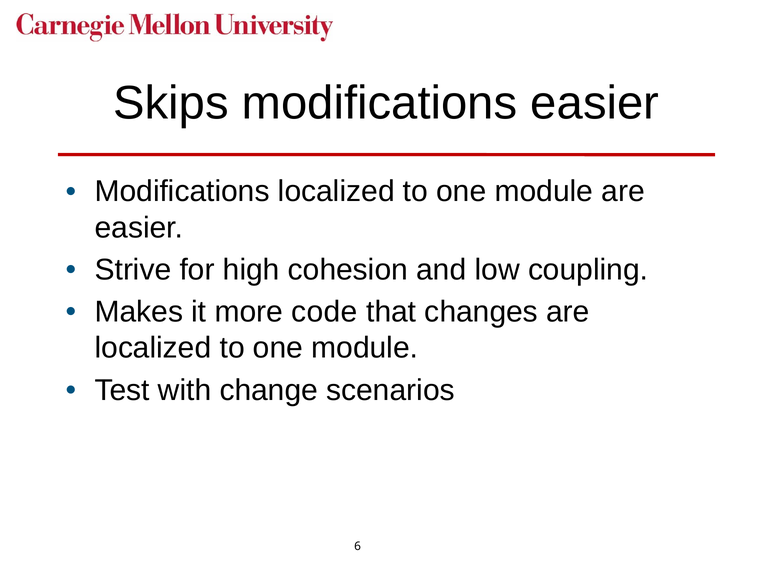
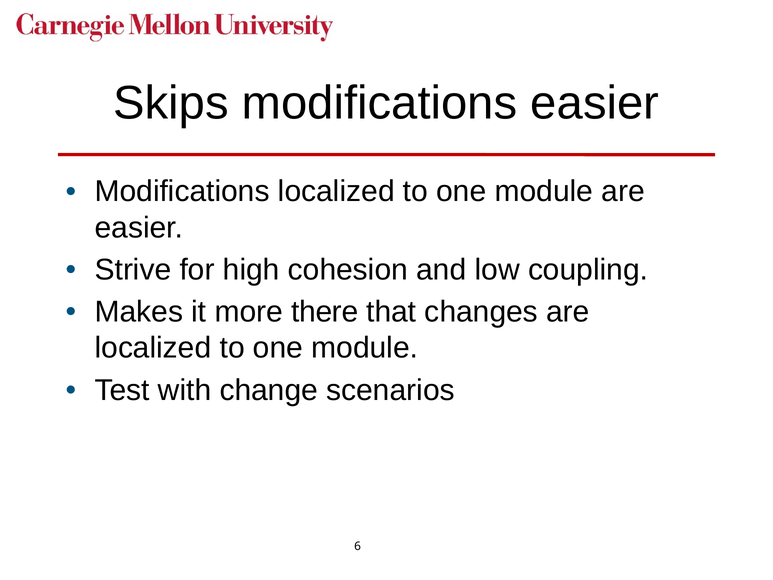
code: code -> there (325, 312)
